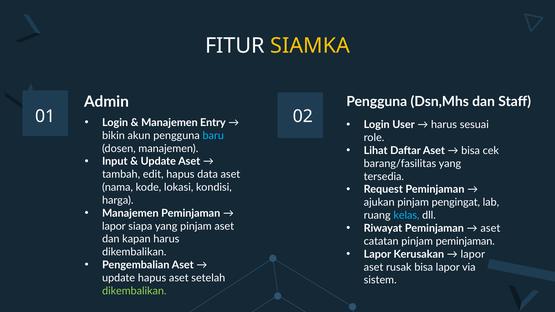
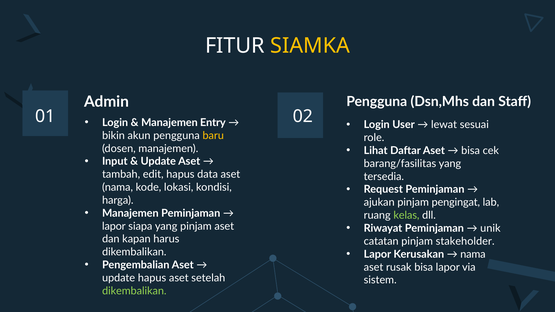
harus: harus -> lewat (444, 125)
baru colour: light blue -> yellow (213, 136)
kelas colour: light blue -> light green (406, 215)
aset: aset -> unik (490, 228)
pinjam peminjaman: peminjaman -> stakeholder (465, 241)
lapor: lapor -> nama (473, 254)
